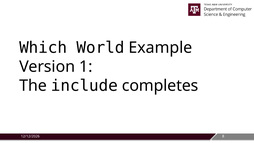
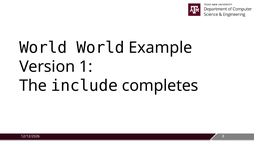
Which: Which -> World (43, 48)
